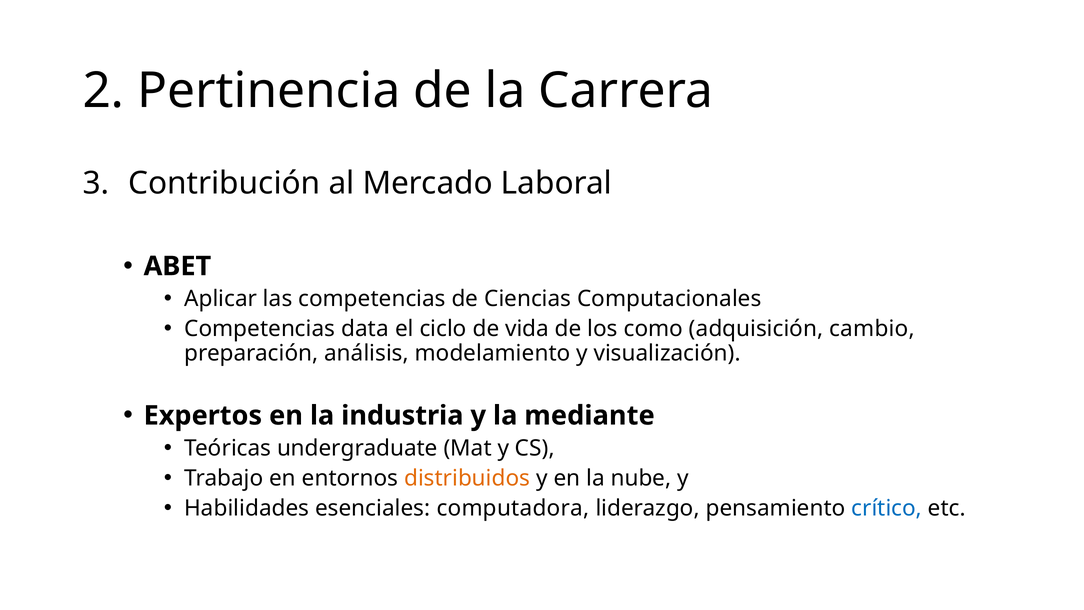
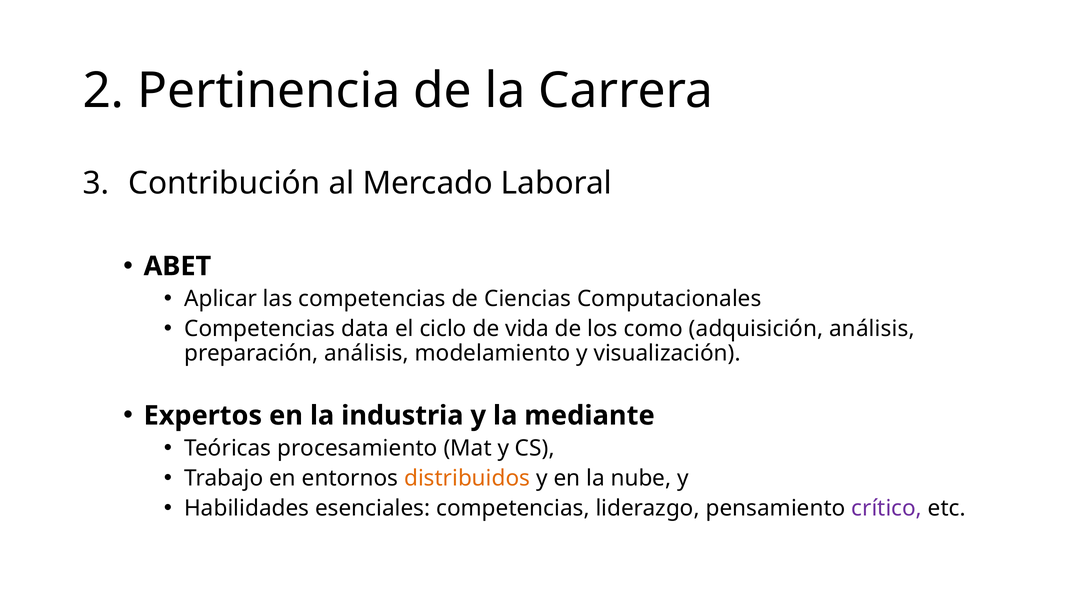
adquisición cambio: cambio -> análisis (872, 329)
undergraduate: undergraduate -> procesamiento (357, 448)
esenciales computadora: computadora -> competencias (513, 508)
crítico colour: blue -> purple (887, 508)
